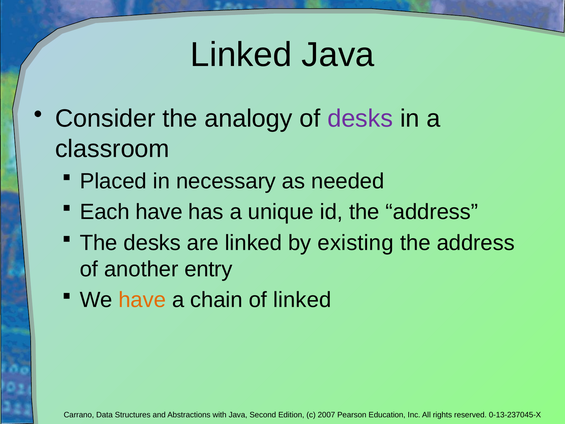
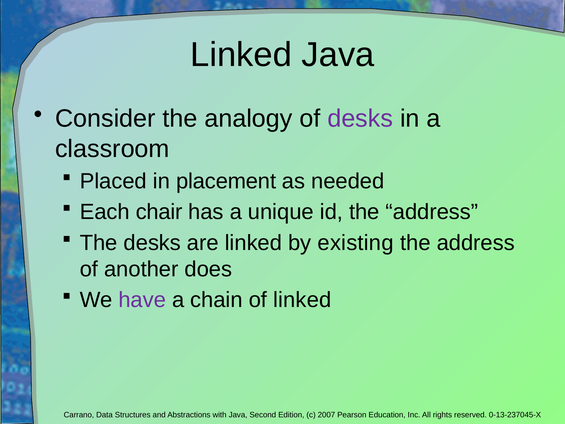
necessary: necessary -> placement (226, 181)
Each have: have -> chair (159, 212)
entry: entry -> does (208, 269)
have colour: orange -> purple (142, 300)
